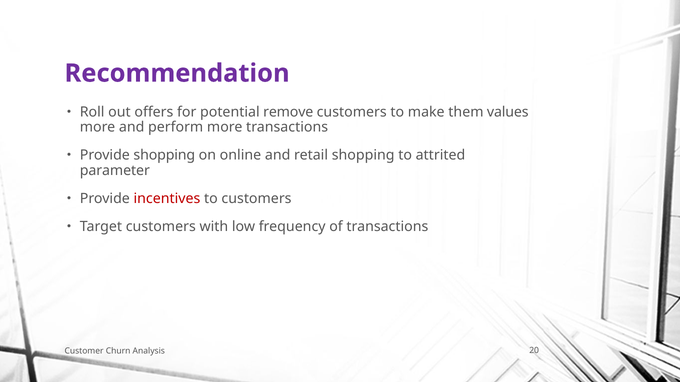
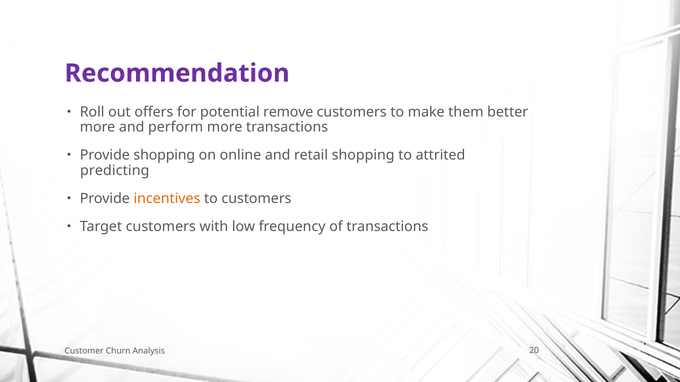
values: values -> better (508, 112)
parameter: parameter -> predicting (115, 171)
incentives colour: red -> orange (167, 199)
